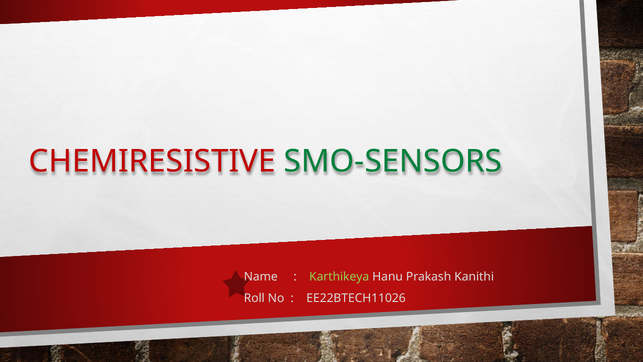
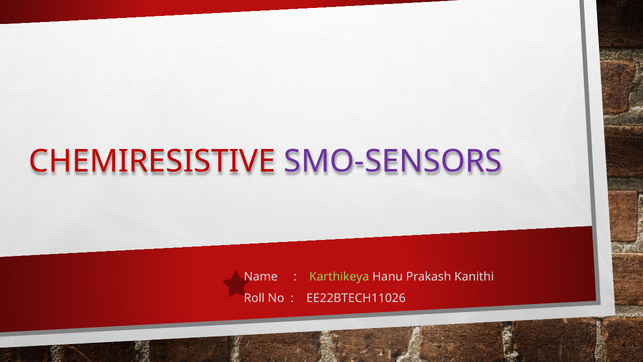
SMO-SENSORS colour: green -> purple (393, 161)
